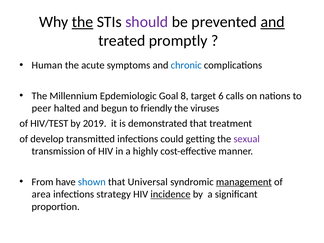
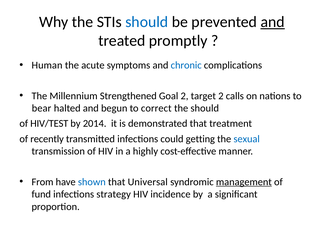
the underline: present -> none (83, 22)
should colour: purple -> blue (147, 22)
Epdemiologic: Epdemiologic -> Strengthened (128, 96)
Goal 8: 8 -> 2 (185, 96)
target 6: 6 -> 2 (221, 96)
peer: peer -> bear (42, 108)
friendly: friendly -> correct (156, 108)
the viruses: viruses -> should (205, 108)
2019: 2019 -> 2014 (95, 124)
develop: develop -> recently (47, 139)
sexual colour: purple -> blue (247, 139)
area: area -> fund (41, 194)
incidence underline: present -> none (170, 194)
